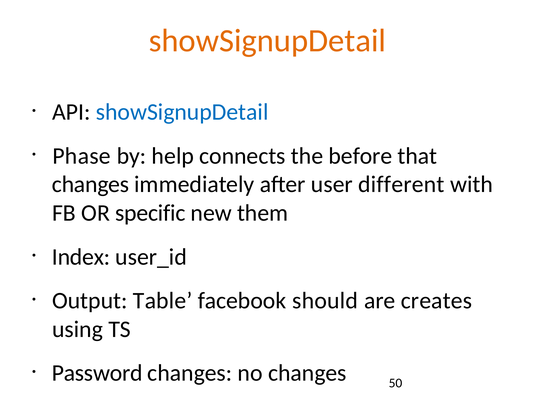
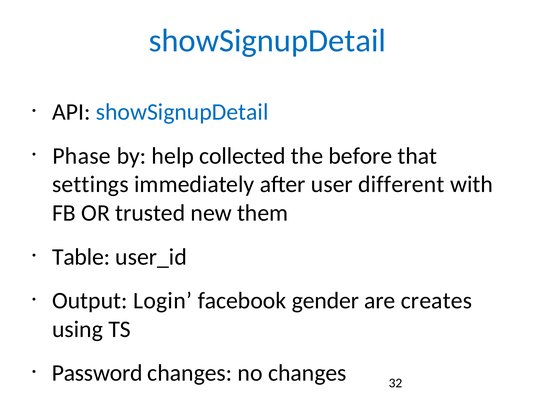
showSignupDetail colour: orange -> blue (267, 41)
connects: connects -> collected (242, 156)
changes: changes -> settings (90, 185)
specific: specific -> trusted (150, 213)
Index: Index -> Table (81, 257)
Table: Table -> Login (163, 301)
should: should -> gender (325, 301)
50: 50 -> 32 (395, 383)
